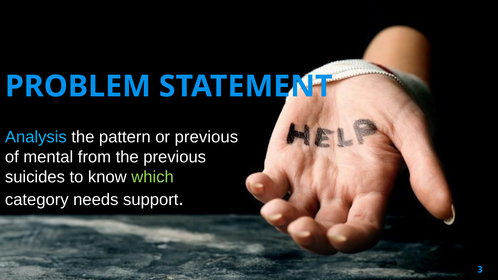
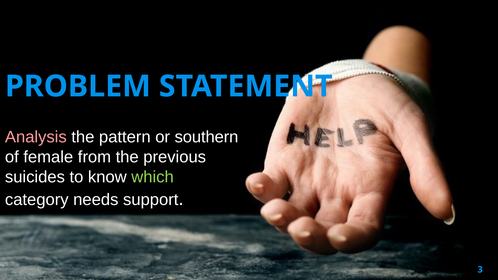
Analysis colour: light blue -> pink (36, 137)
or previous: previous -> southern (206, 137)
mental: mental -> female (48, 157)
